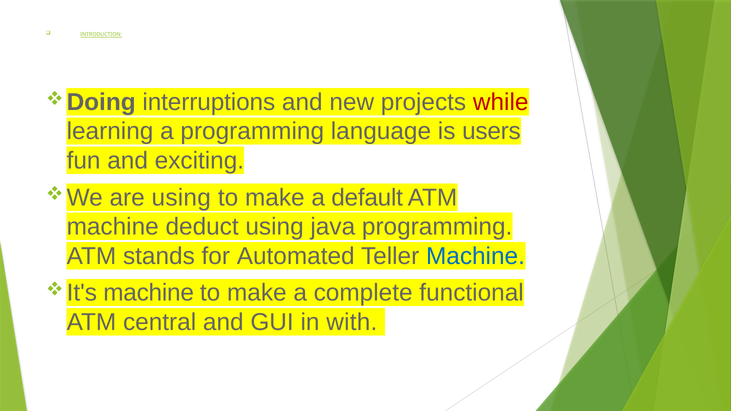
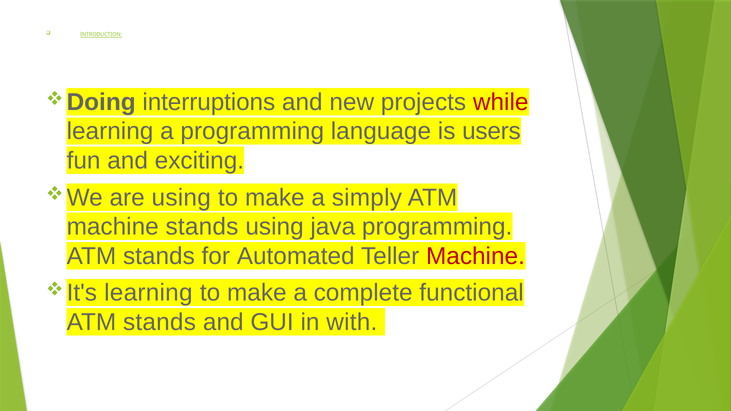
default: default -> simply (367, 198)
machine deduct: deduct -> stands (202, 227)
Machine colour: blue -> red (475, 256)
machine: machine -> learning (148, 293)
central: central -> stands (159, 322)
